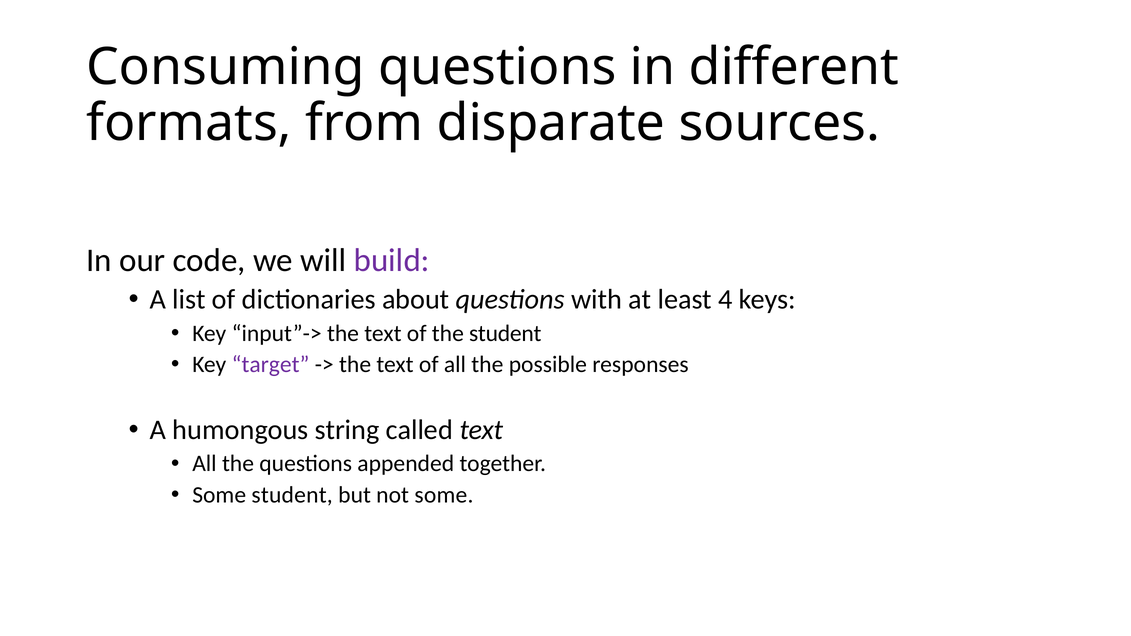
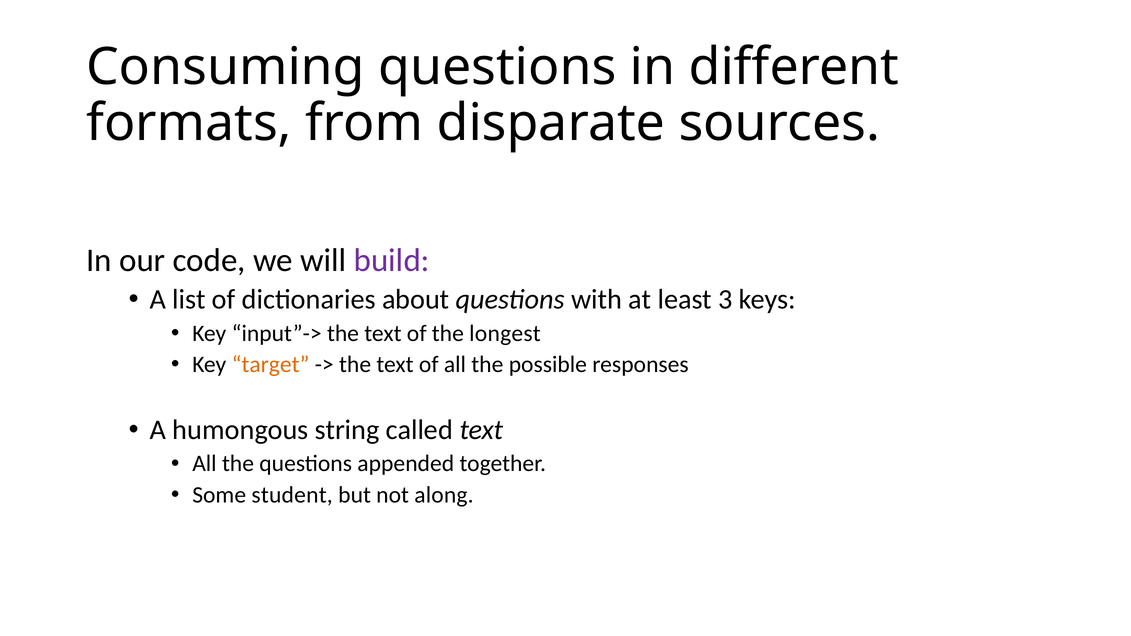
4: 4 -> 3 (725, 300)
the student: student -> longest (505, 333)
target colour: purple -> orange (271, 365)
not some: some -> along (444, 495)
